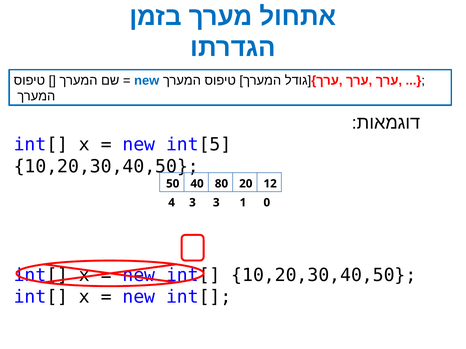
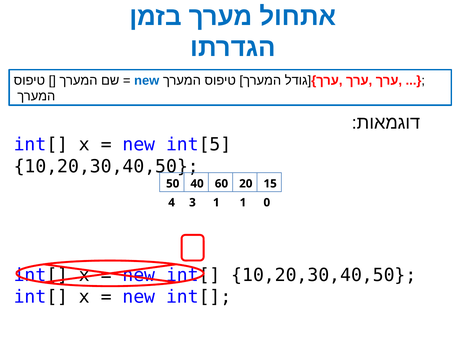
80: 80 -> 60 (221, 184)
12: 12 -> 15 (270, 184)
3 3: 3 -> 1 (216, 203)
